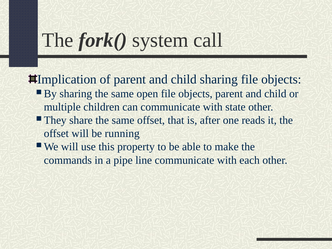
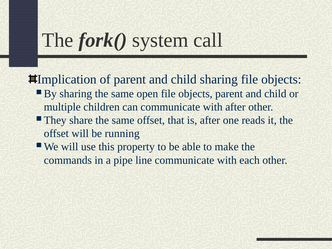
with state: state -> after (235, 107)
